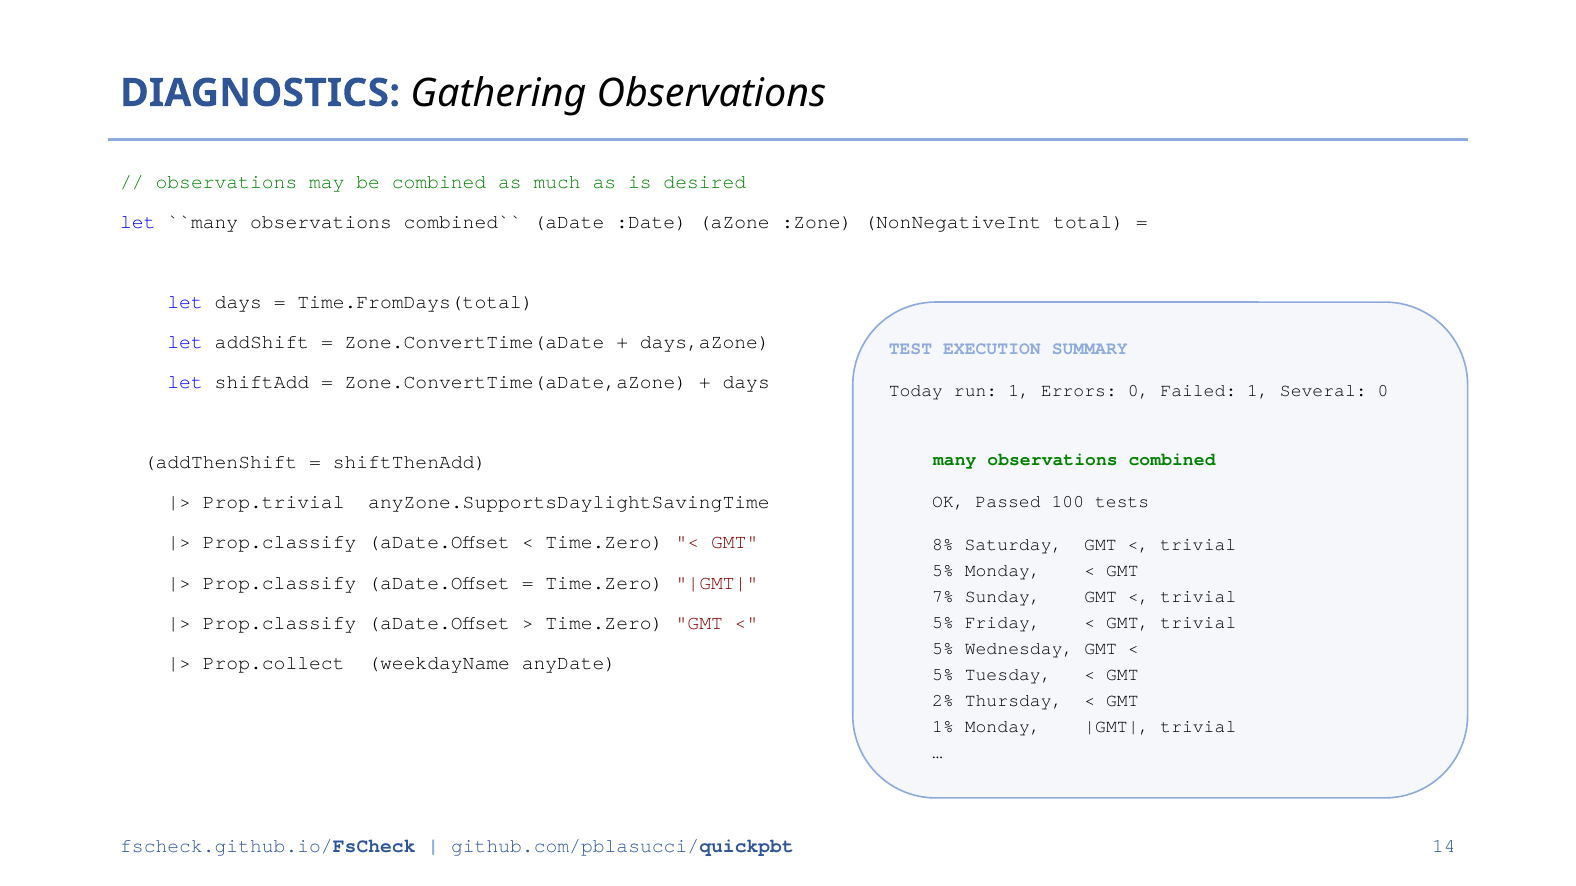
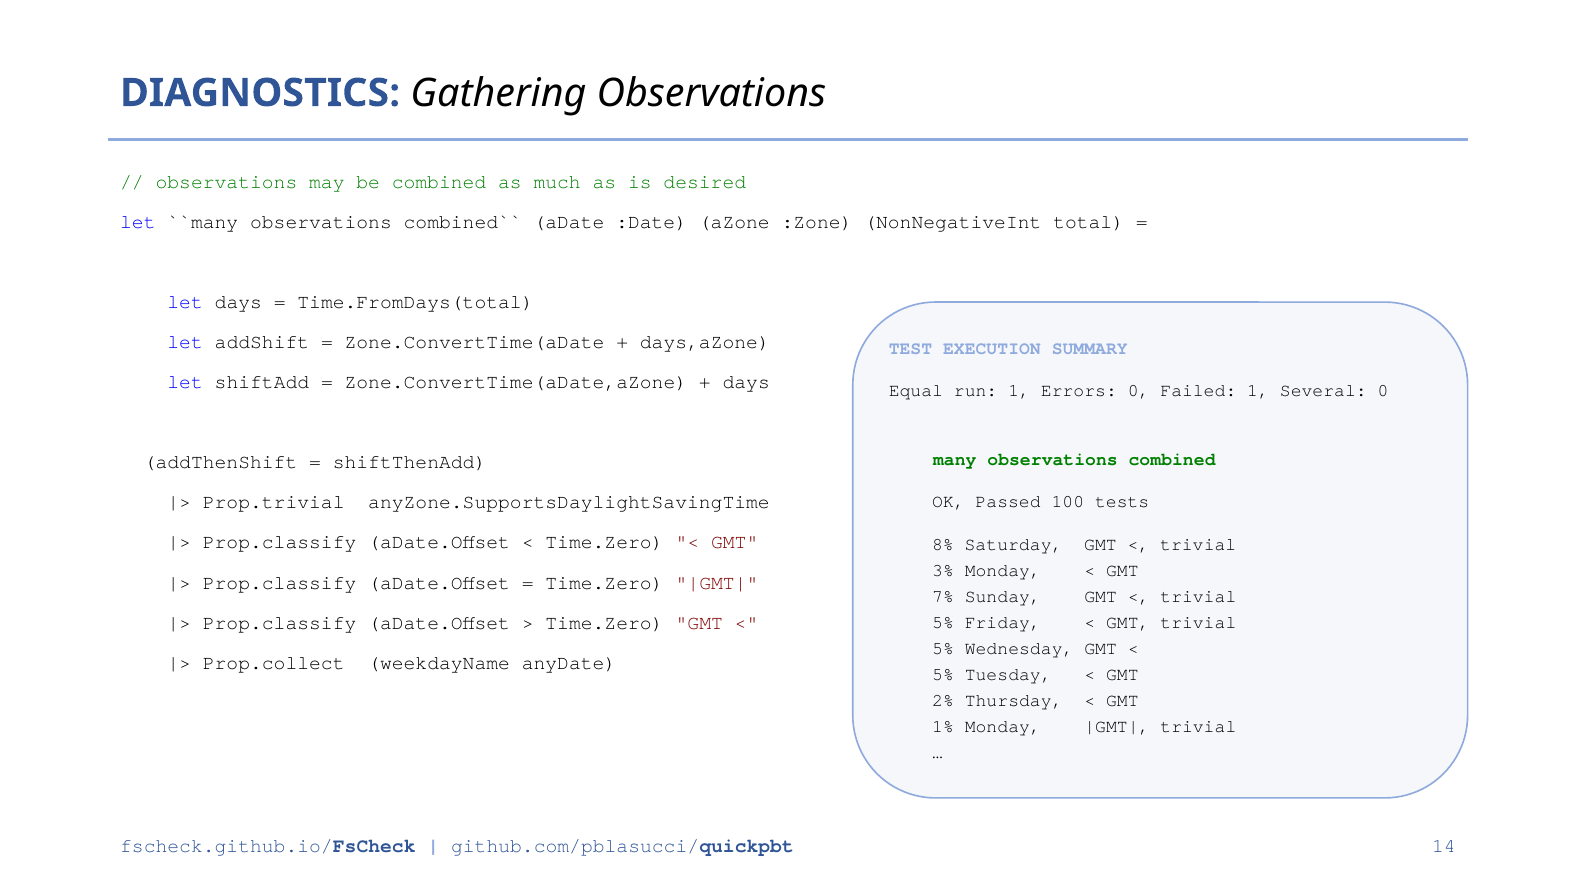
Today: Today -> Equal (916, 391)
5%: 5% -> 3% (943, 571)
